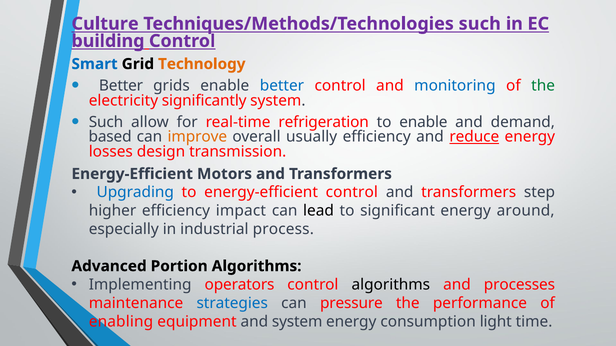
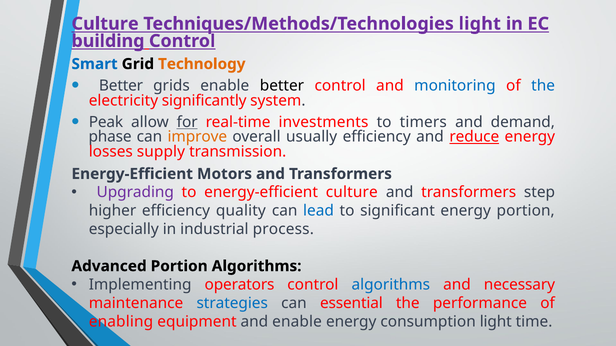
Techniques/Methods/Technologies such: such -> light (480, 24)
better colour: blue -> black (282, 86)
the colour: green -> blue (543, 86)
Such: Such -> Peak (106, 122)
for underline: none -> present (187, 122)
refrigeration: refrigeration -> investments (323, 122)
to enable: enable -> timers (423, 122)
based: based -> phase (110, 137)
design: design -> supply (161, 152)
Upgrading colour: blue -> purple (135, 193)
energy-efficient control: control -> culture (352, 193)
impact: impact -> quality (241, 211)
lead colour: black -> blue (319, 211)
energy around: around -> portion (526, 211)
algorithms colour: black -> blue (391, 285)
processes: processes -> necessary (519, 285)
pressure: pressure -> essential (351, 303)
and system: system -> enable (297, 322)
